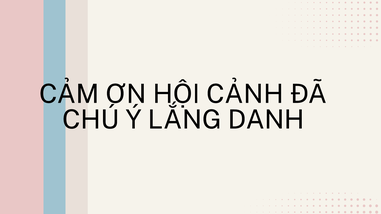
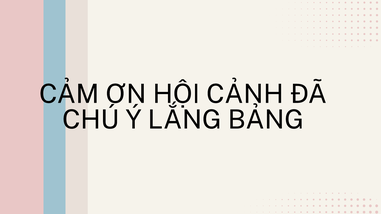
DANH: DANH -> BẢNG (266, 120)
